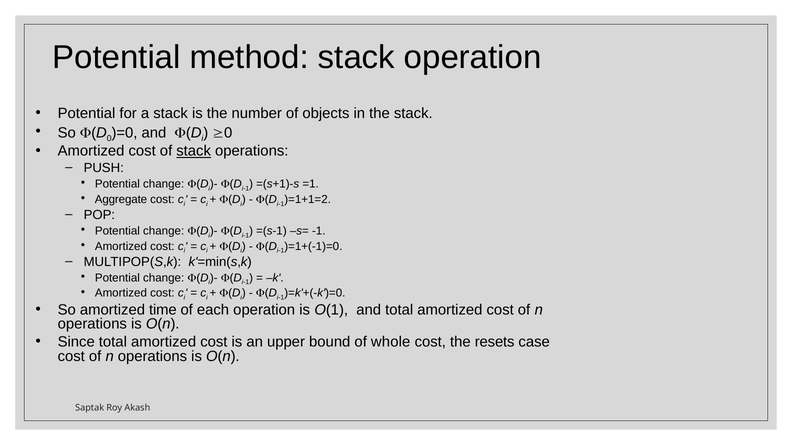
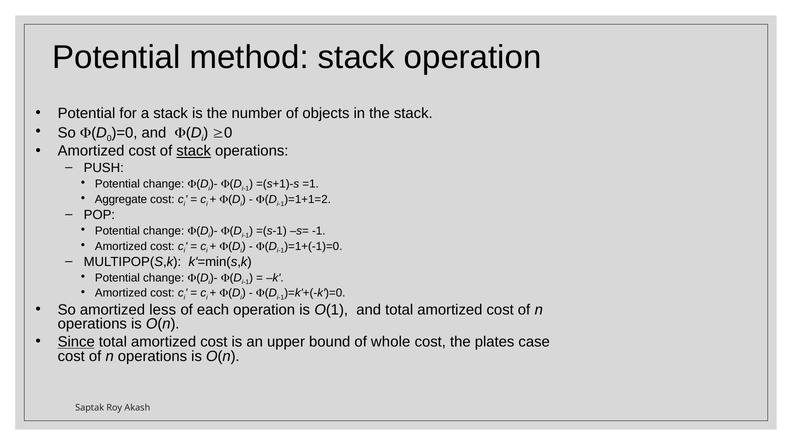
time: time -> less (163, 310)
Since underline: none -> present (76, 342)
resets: resets -> plates (495, 342)
